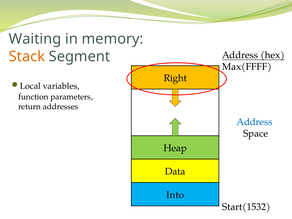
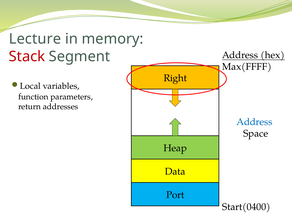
Waiting: Waiting -> Lecture (35, 39)
Stack colour: orange -> red (27, 56)
Into: Into -> Port (175, 195)
Start(1532: Start(1532 -> Start(0400 (246, 207)
